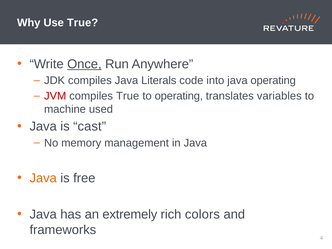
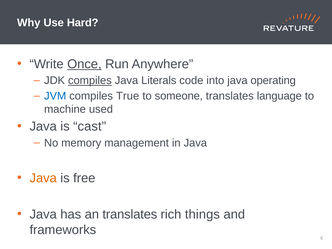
Use True: True -> Hard (83, 23)
compiles underline: none -> present (90, 81)
JVM colour: red -> blue (55, 96)
to operating: operating -> someone (179, 96)
variables: variables -> language (279, 96)
an extremely: extremely -> translates (130, 214)
colors: colors -> things (202, 214)
